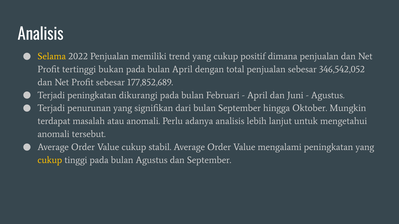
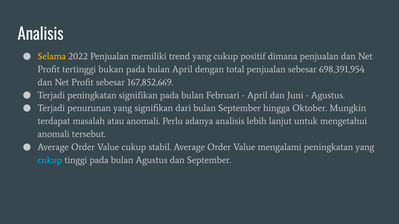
346,542,052: 346,542,052 -> 698,391,954 (342, 69)
177,852,689: 177,852,689 -> 167,852,669 (150, 82)
peningkatan dikurangi: dikurangi -> signifikan (138, 95)
cukup colour: yellow -> light blue (50, 160)
